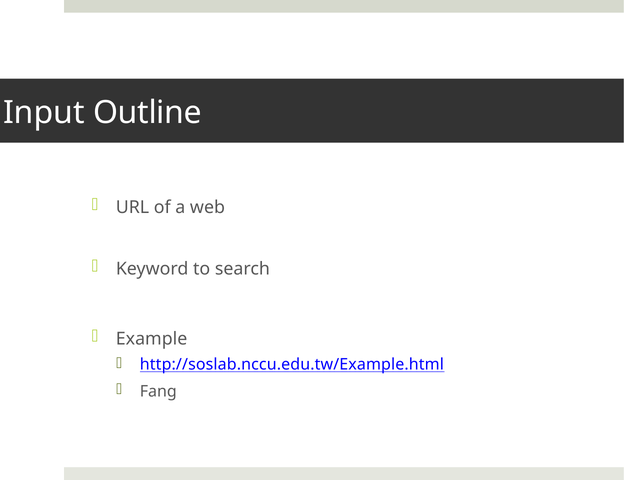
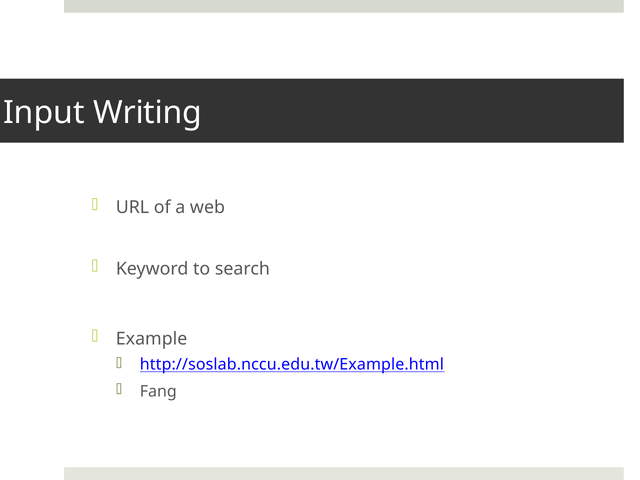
Outline: Outline -> Writing (147, 113)
